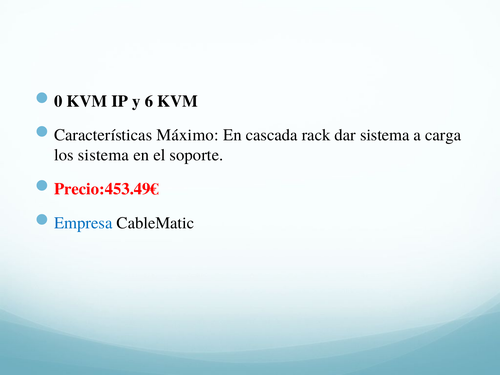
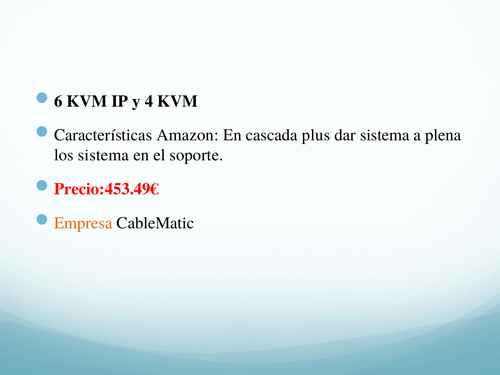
0: 0 -> 6 (58, 101)
6: 6 -> 4 (149, 101)
Máximo: Máximo -> Amazon (188, 135)
rack: rack -> plus (316, 135)
carga: carga -> plena (443, 135)
Empresa colour: blue -> orange (83, 223)
